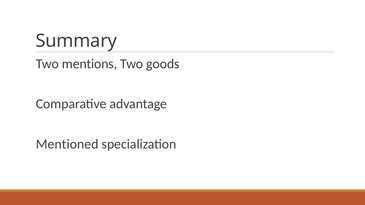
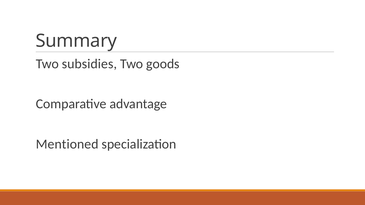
mentions: mentions -> subsidies (89, 64)
